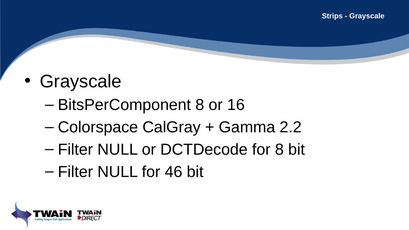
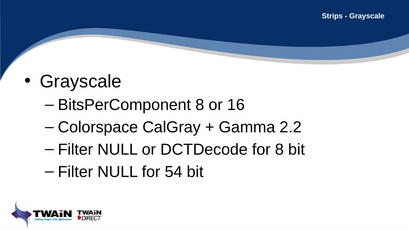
46: 46 -> 54 (174, 172)
